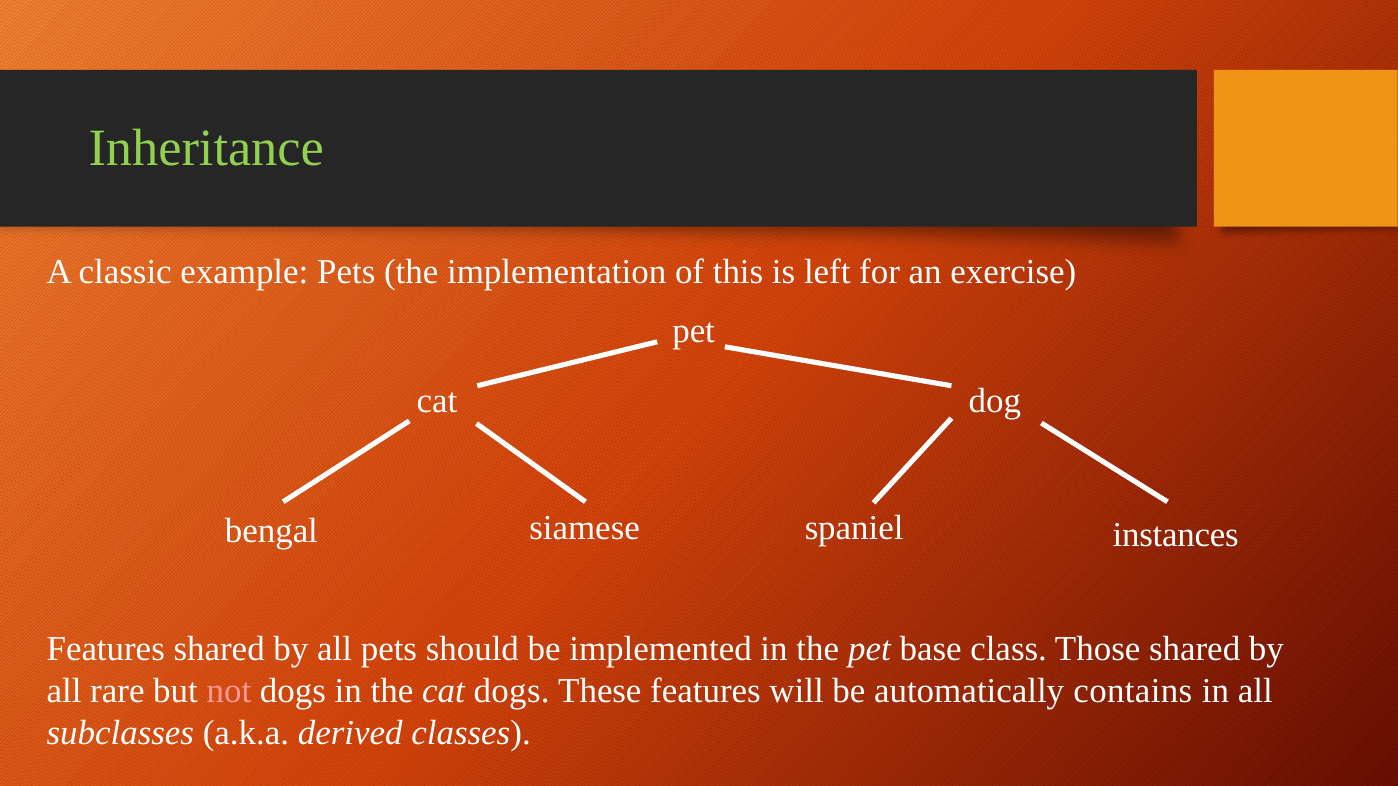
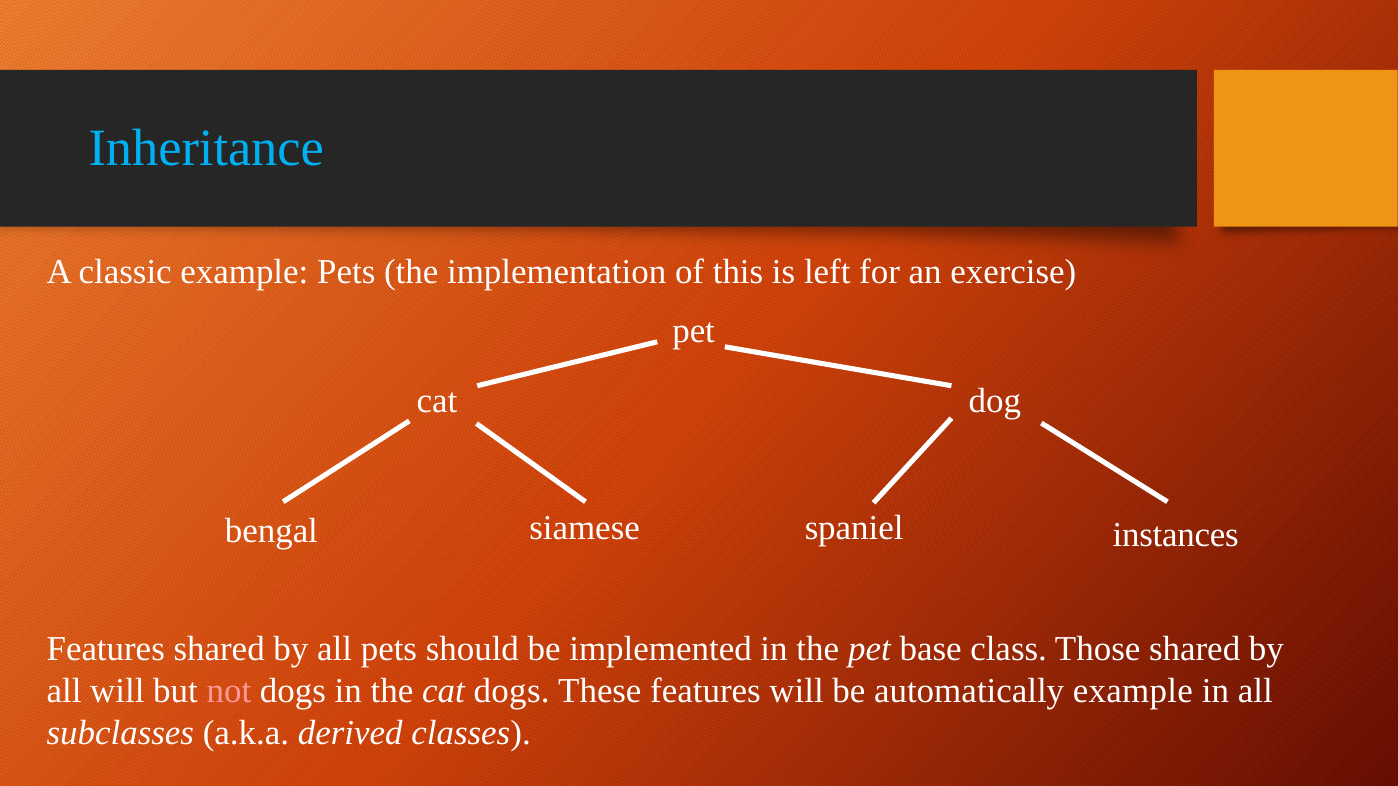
Inheritance colour: light green -> light blue (206, 148)
all rare: rare -> will (117, 691)
automatically contains: contains -> example (1133, 691)
